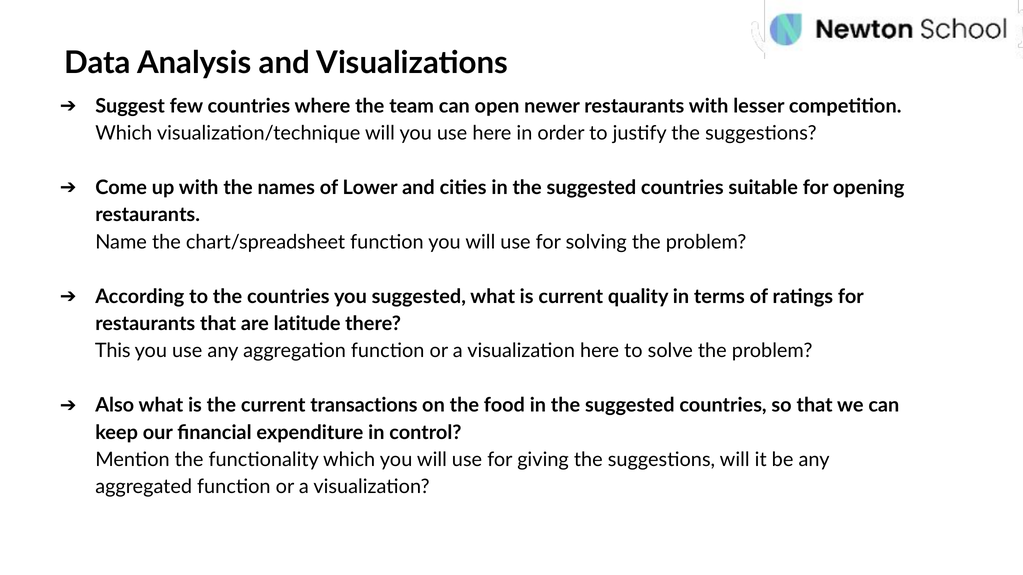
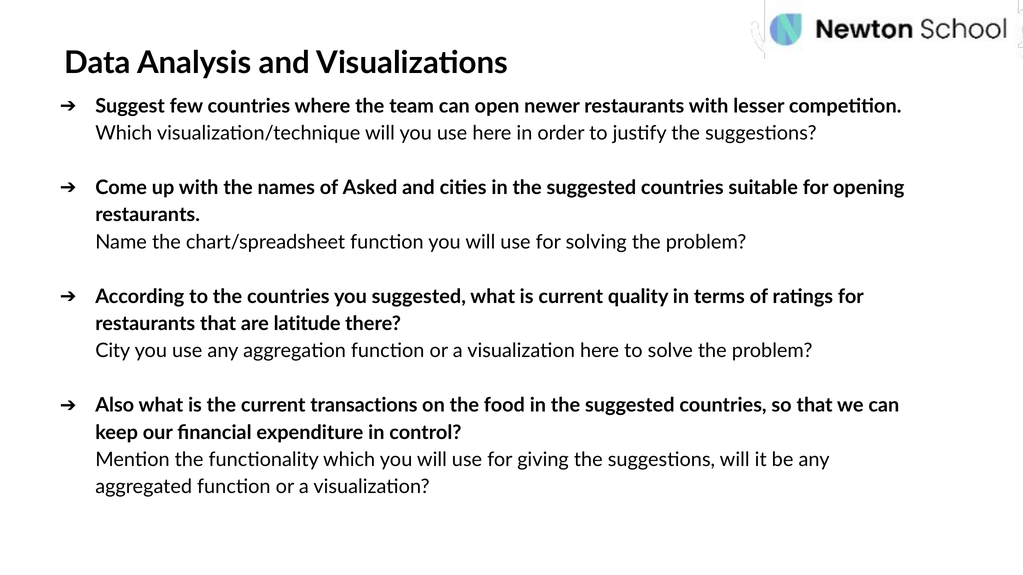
Lower: Lower -> Asked (370, 188)
This: This -> City (113, 351)
